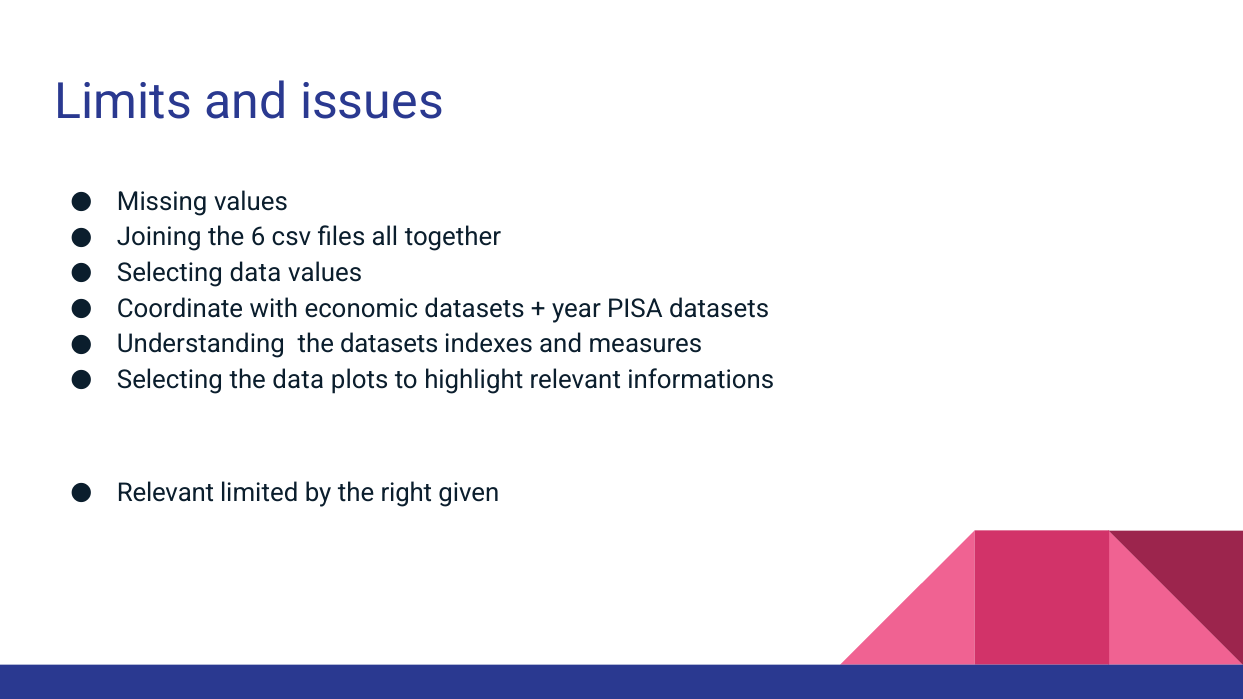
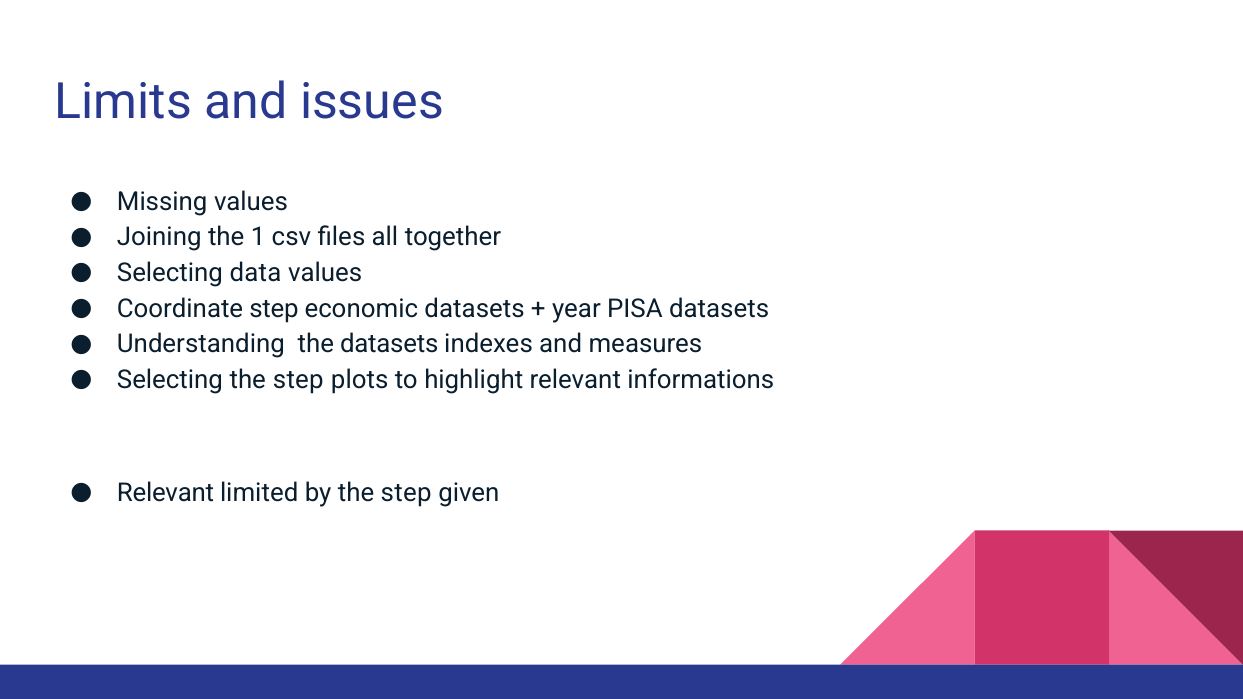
6: 6 -> 1 (258, 237)
Coordinate with: with -> step (274, 309)
Selecting the data: data -> step (298, 380)
by the right: right -> step (406, 493)
